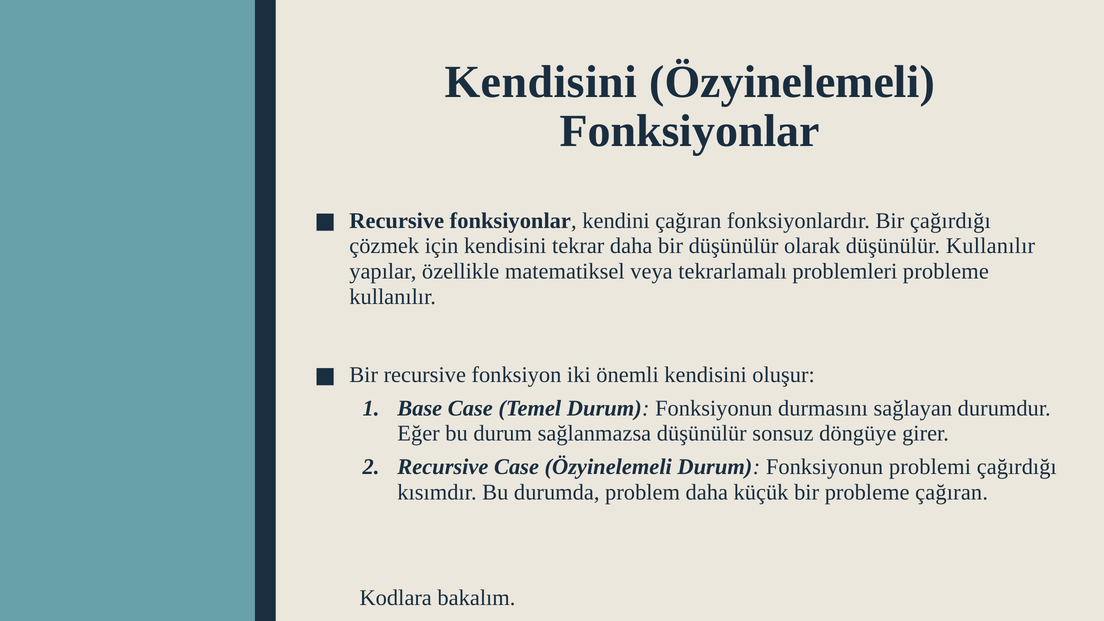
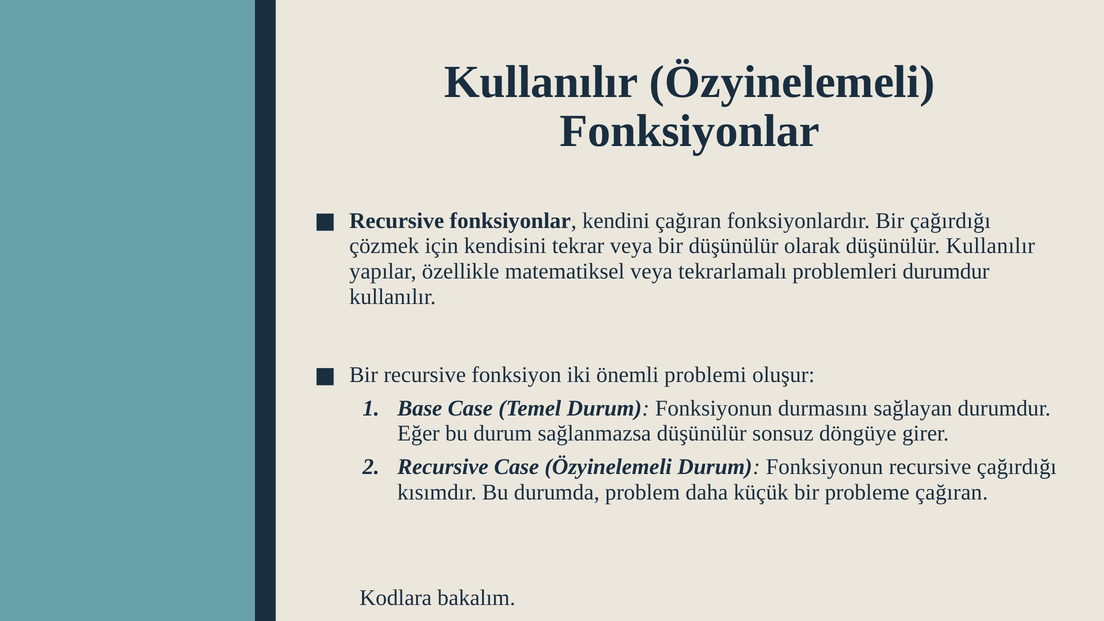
Kendisini: Kendisini -> Kullanılır (541, 82)
tekrar daha: daha -> veya (631, 246)
problemleri probleme: probleme -> durumdur (946, 271)
önemli kendisini: kendisini -> problemi (705, 375)
Fonksiyonun problemi: problemi -> recursive (930, 467)
